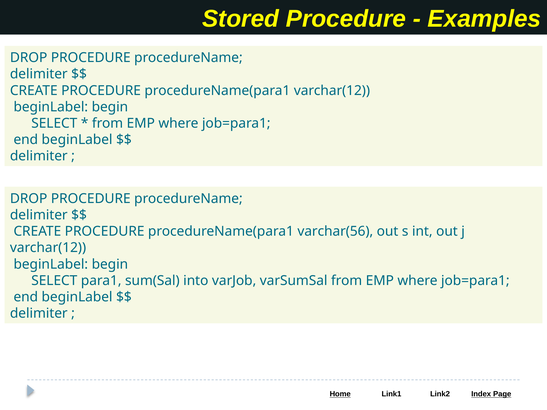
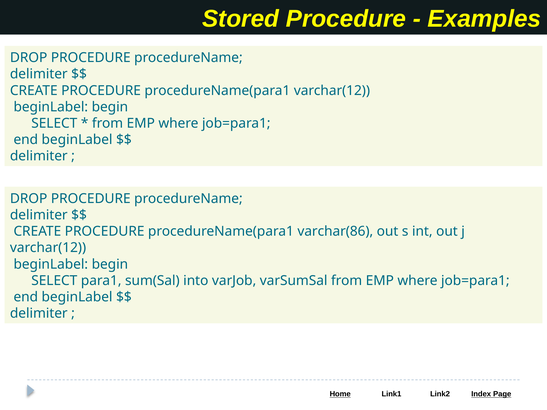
varchar(56: varchar(56 -> varchar(86 (335, 232)
